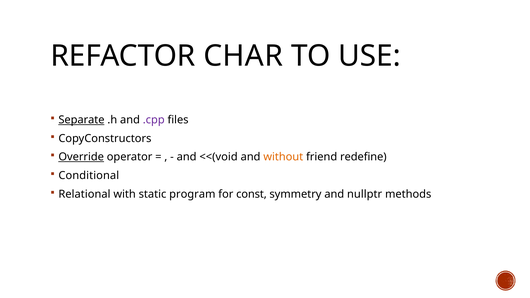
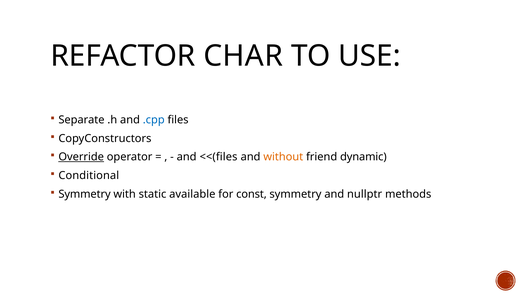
Separate underline: present -> none (81, 120)
.cpp colour: purple -> blue (154, 120)
<<(void: <<(void -> <<(files (219, 157)
redefine: redefine -> dynamic (363, 157)
Relational: Relational -> Symmetry (85, 194)
program: program -> available (192, 194)
